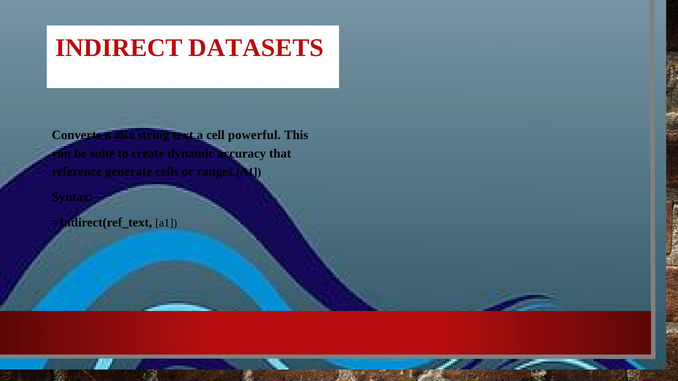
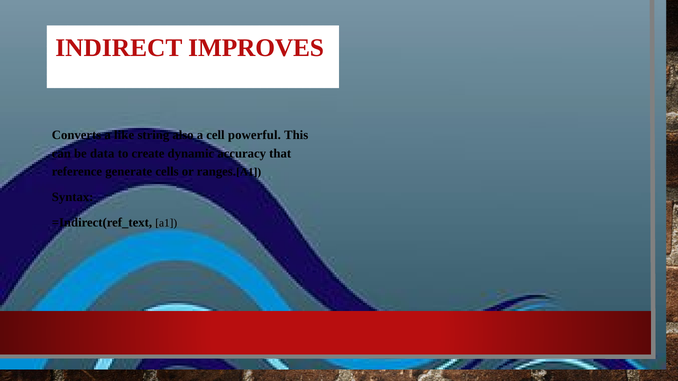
DATASETS: DATASETS -> IMPROVES (256, 48)
also: also -> like (124, 135)
text: text -> also (183, 135)
suite: suite -> data (102, 154)
